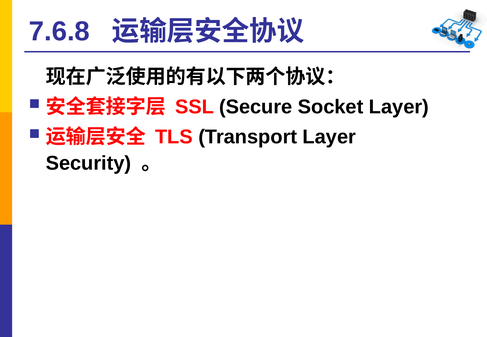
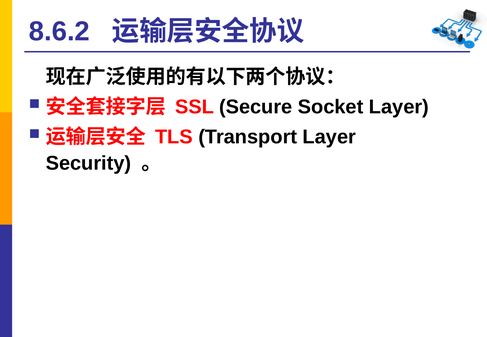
7.6.8: 7.6.8 -> 8.6.2 (59, 31)
